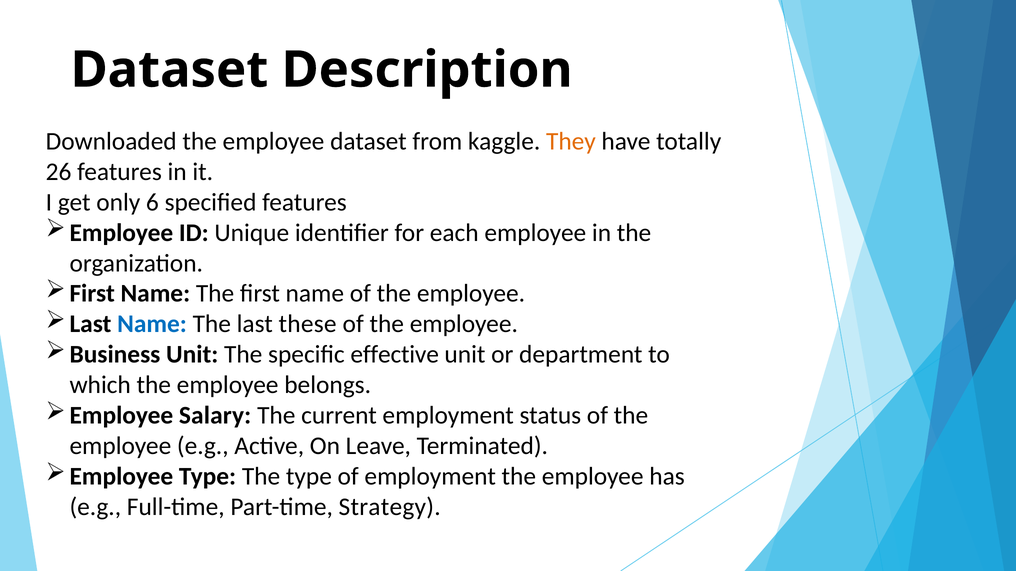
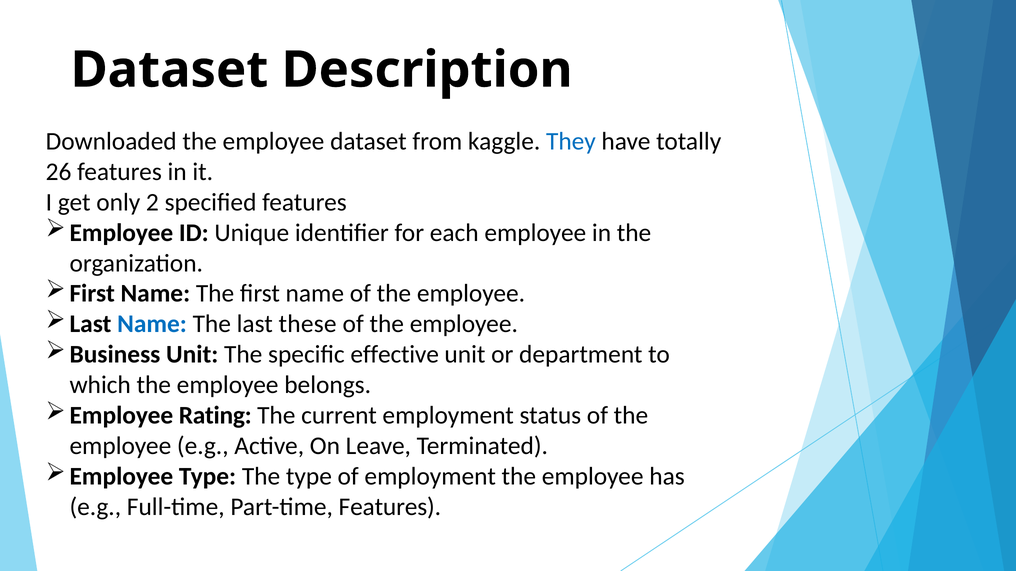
They colour: orange -> blue (571, 141)
6: 6 -> 2 (152, 202)
Salary: Salary -> Rating (215, 416)
Part-time Strategy: Strategy -> Features (390, 507)
